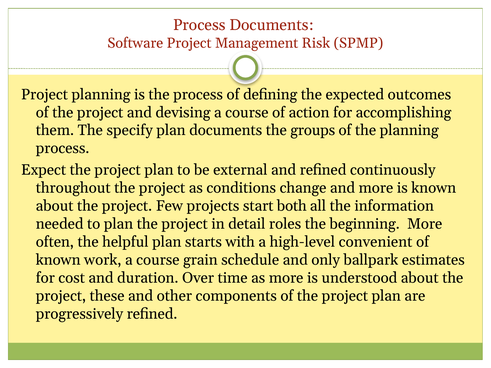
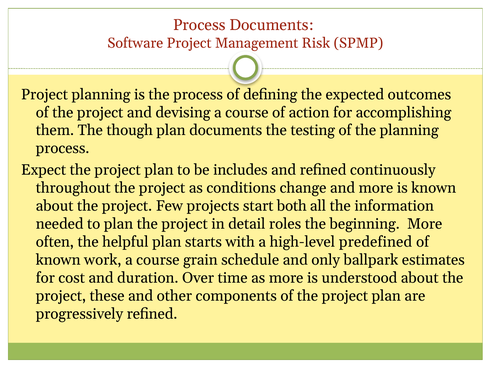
specify: specify -> though (130, 130)
groups: groups -> testing (313, 130)
external: external -> includes (240, 170)
convenient: convenient -> predefined (376, 242)
